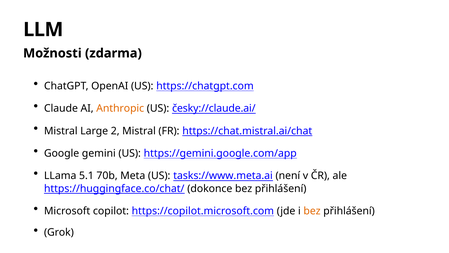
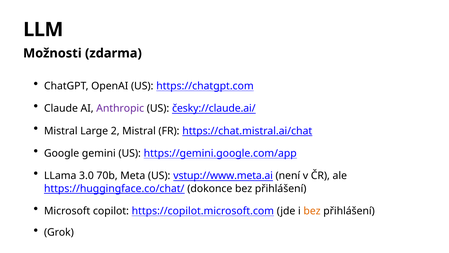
Anthropic colour: orange -> purple (120, 108)
5.1: 5.1 -> 3.0 (86, 176)
tasks://www.meta.ai: tasks://www.meta.ai -> vstup://www.meta.ai (223, 176)
